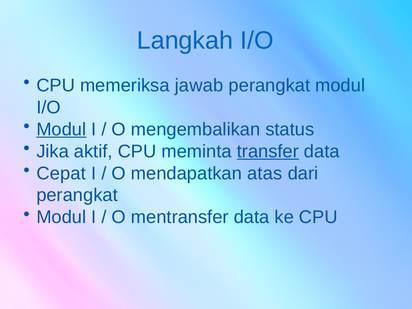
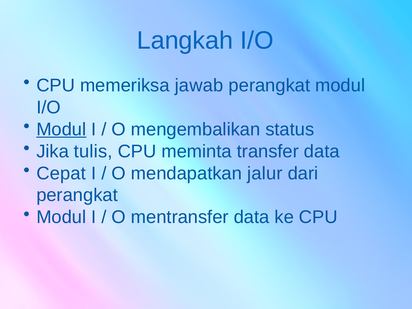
aktif: aktif -> tulis (93, 151)
transfer underline: present -> none (268, 151)
atas: atas -> jalur (265, 173)
